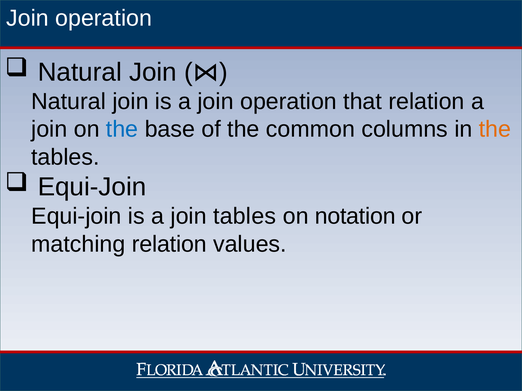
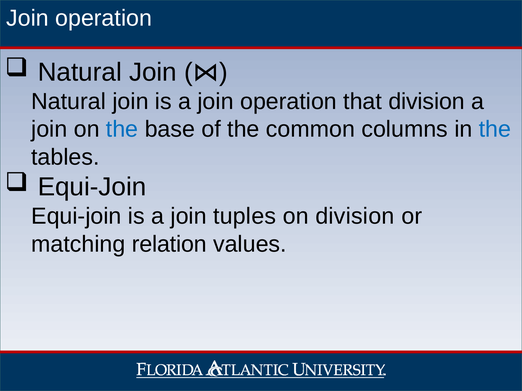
that relation: relation -> division (427, 102)
the colour: orange -> blue (495, 129)
join tables: tables -> tuples (245, 216)
on notation: notation -> division (355, 216)
